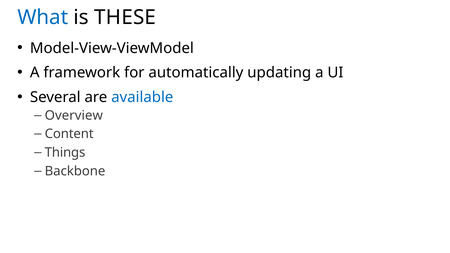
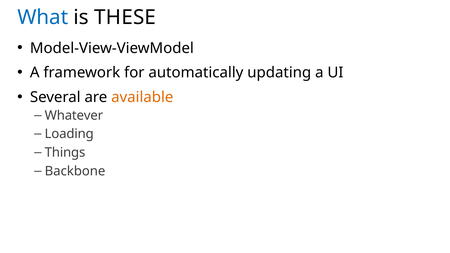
available colour: blue -> orange (142, 97)
Overview: Overview -> Whatever (74, 115)
Content: Content -> Loading (69, 134)
